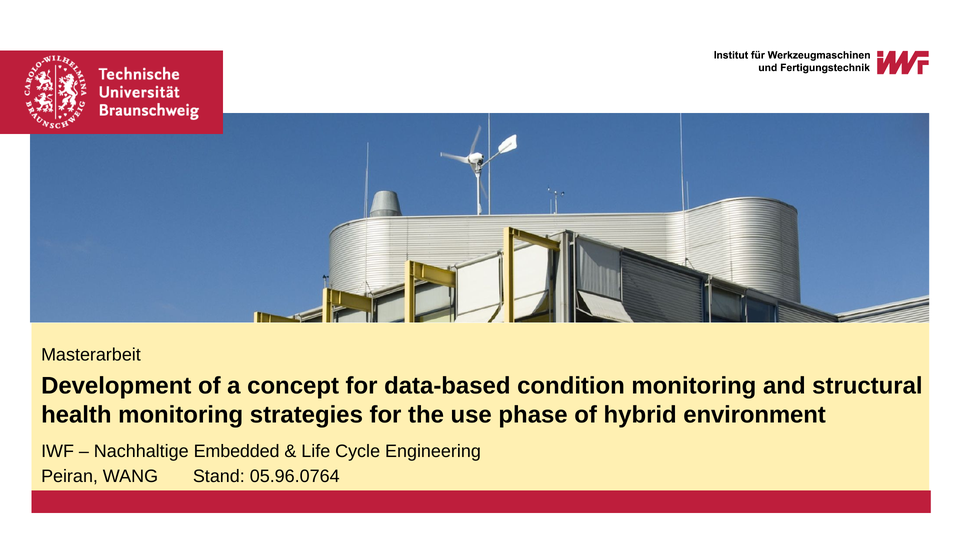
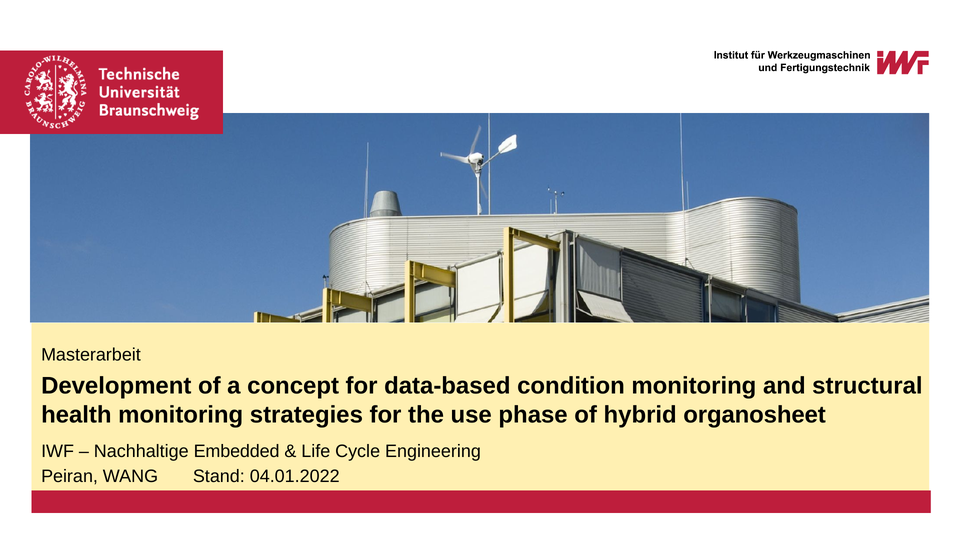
environment: environment -> organosheet (755, 415)
05.96.0764: 05.96.0764 -> 04.01.2022 (295, 476)
